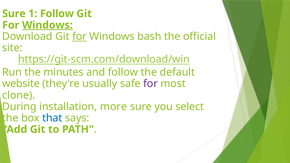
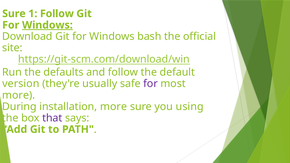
for underline: present -> none (79, 37)
minutes: minutes -> defaults (64, 72)
website: website -> version (21, 84)
clone: clone -> more (19, 95)
select: select -> using (190, 107)
that colour: blue -> purple (52, 118)
